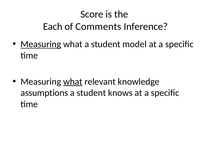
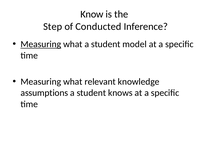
Score: Score -> Know (92, 14)
Each: Each -> Step (53, 27)
Comments: Comments -> Conducted (98, 27)
what underline: present -> none (73, 82)
